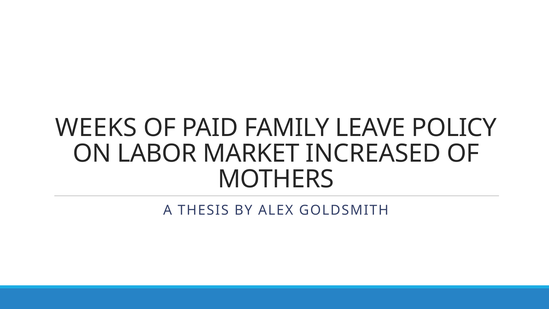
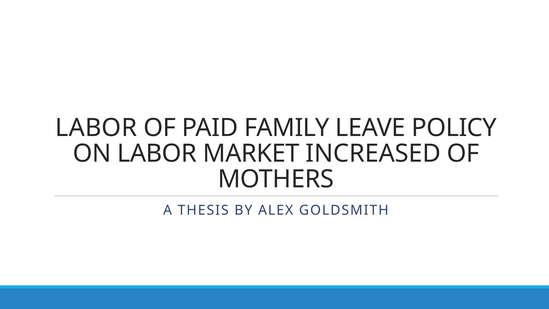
WEEKS: WEEKS -> LABOR (96, 128)
